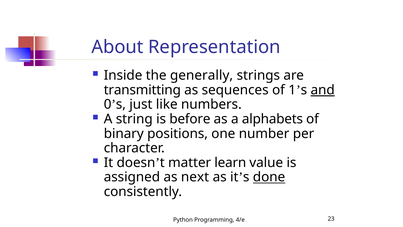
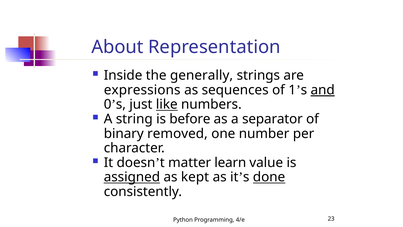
transmitting: transmitting -> expressions (142, 90)
like underline: none -> present (167, 104)
alphabets: alphabets -> separator (272, 119)
positions: positions -> removed (177, 133)
assigned underline: none -> present (132, 177)
next: next -> kept (195, 177)
